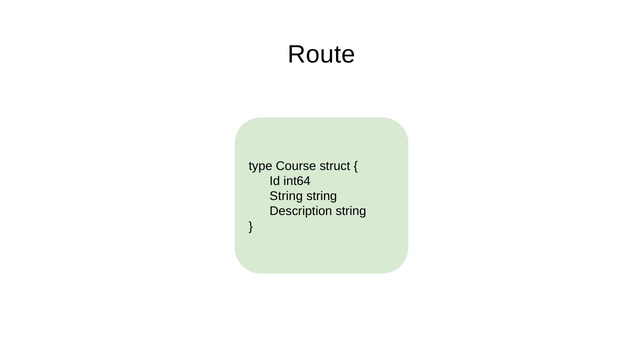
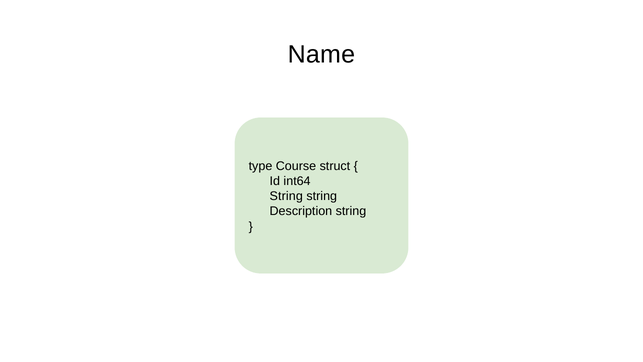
Route: Route -> Name (321, 54)
